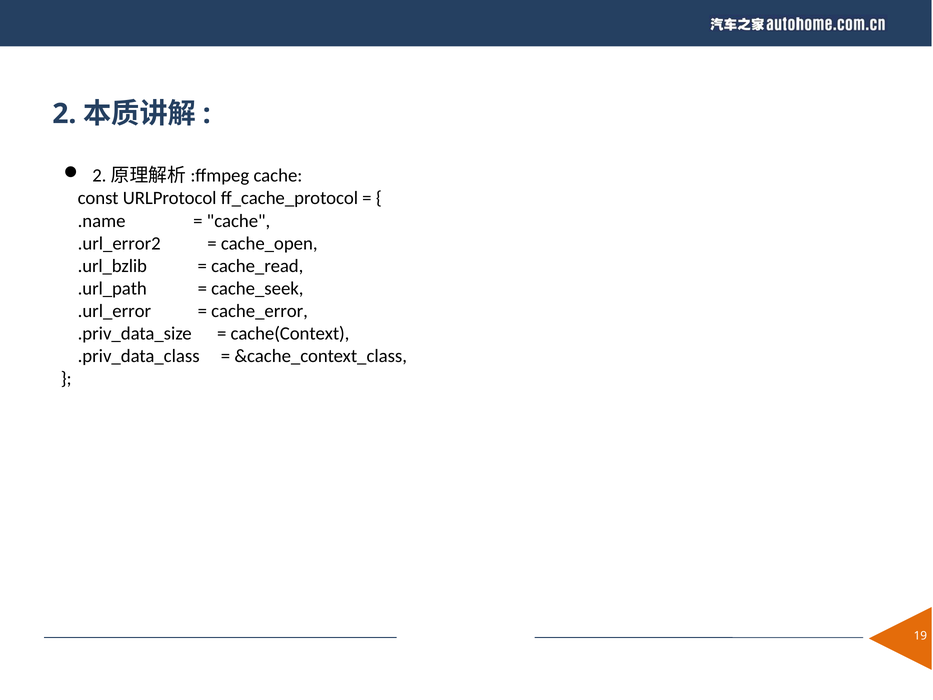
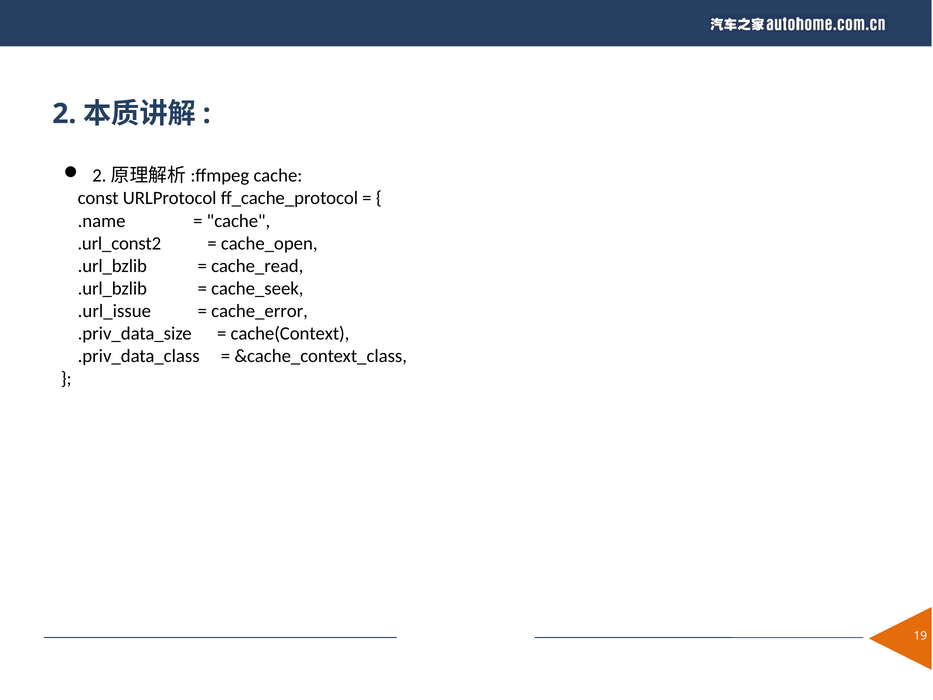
.url_error2: .url_error2 -> .url_const2 (119, 243)
.url_path: .url_path -> .url_bzlib (112, 288)
.url_error: .url_error -> .url_issue (114, 311)
